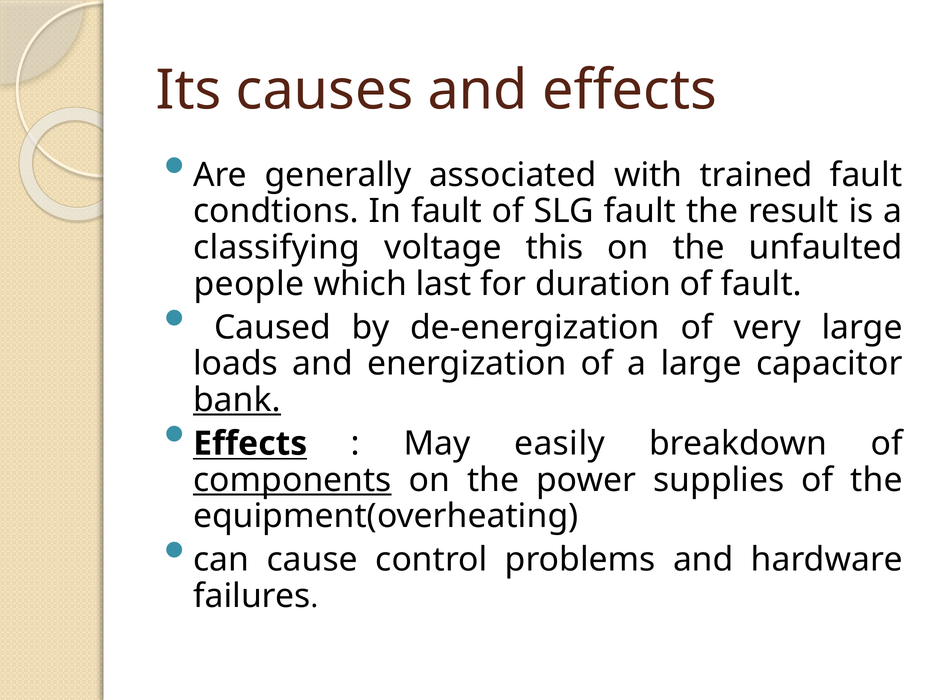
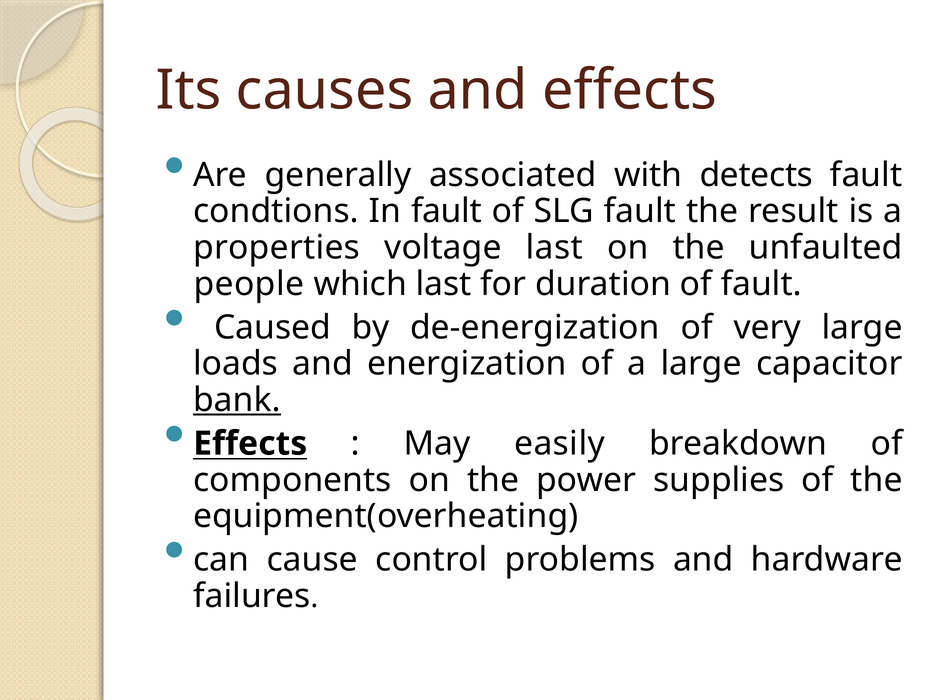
trained: trained -> detects (756, 175)
classifying: classifying -> properties (277, 248)
voltage this: this -> last (554, 248)
components underline: present -> none (292, 480)
